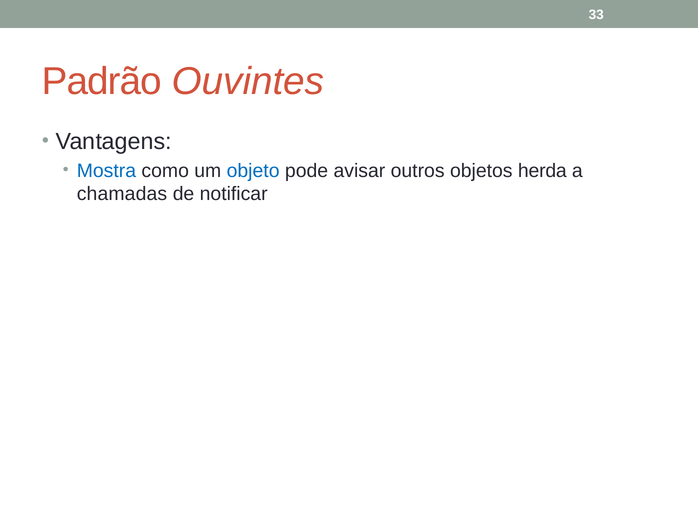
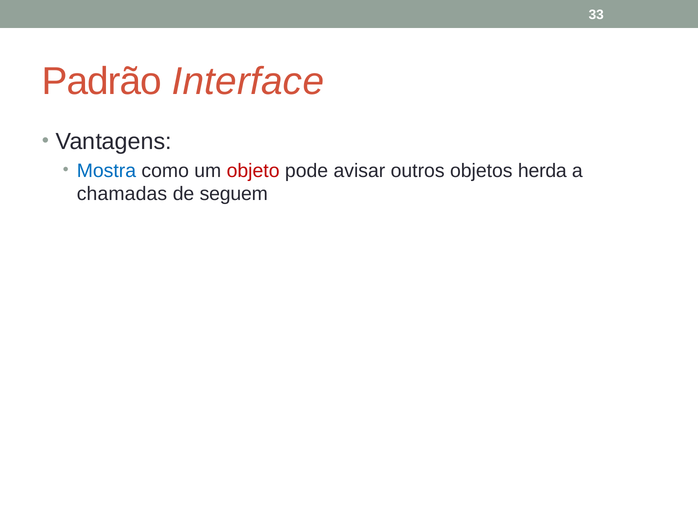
Ouvintes: Ouvintes -> Interface (248, 81)
objeto colour: blue -> red (253, 170)
notificar: notificar -> seguem (234, 194)
